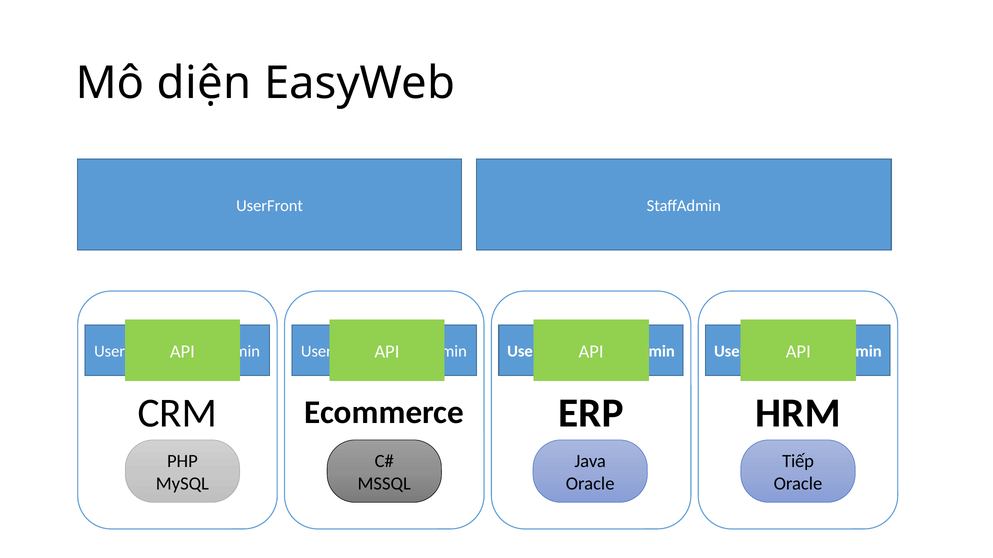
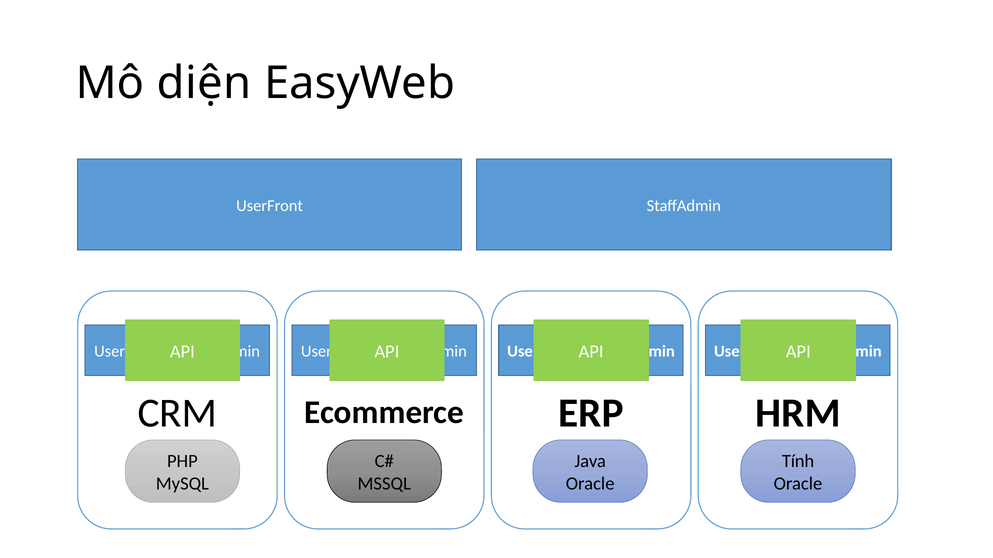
Tiếp: Tiếp -> Tính (798, 462)
